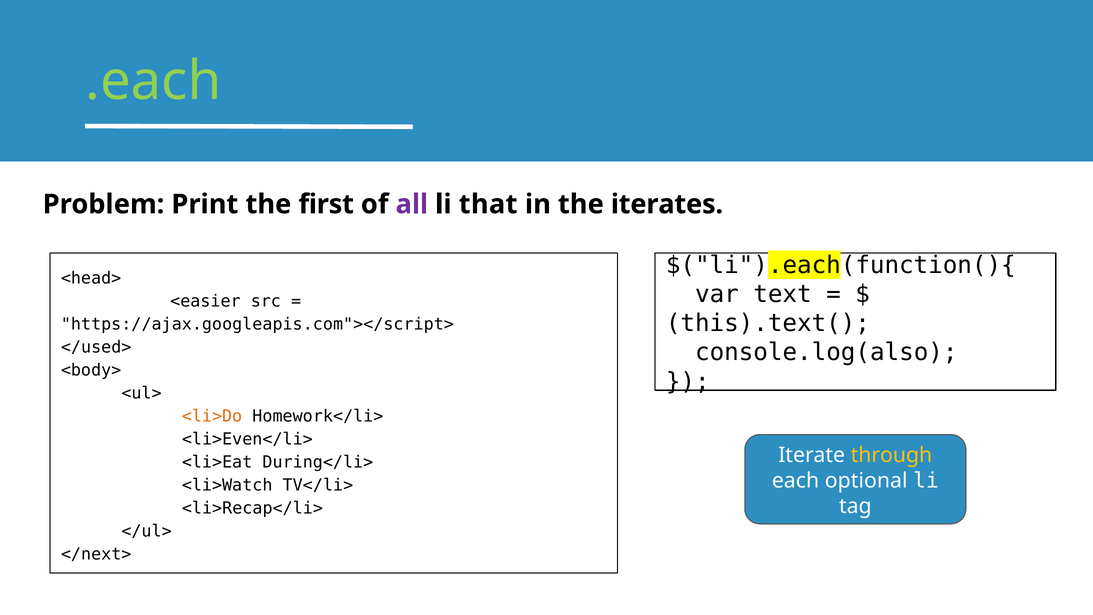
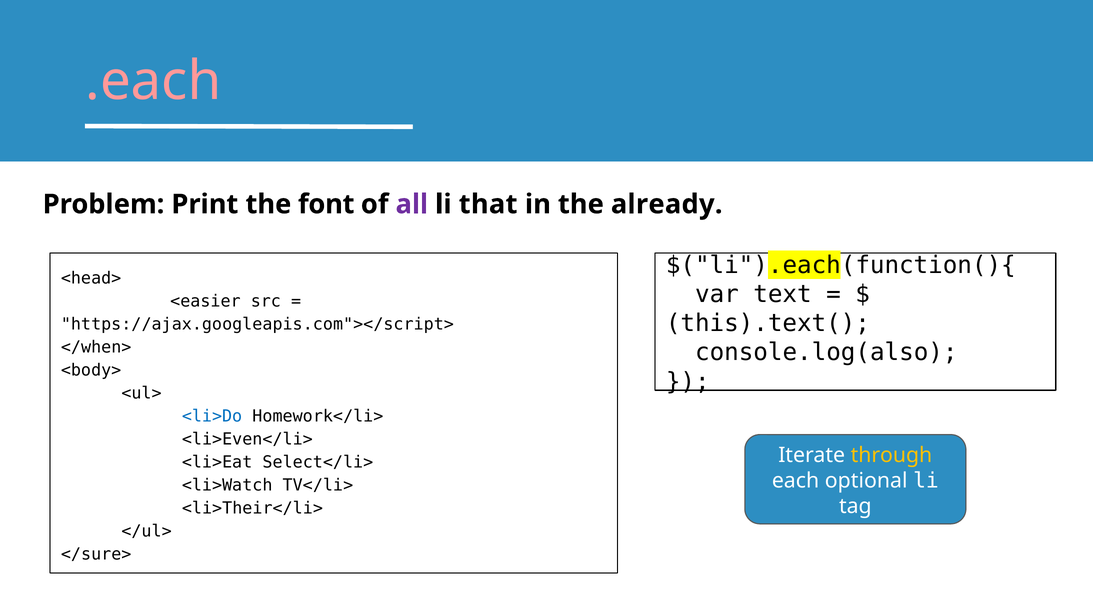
.each colour: light green -> pink (153, 81)
first: first -> font (326, 204)
iterates: iterates -> already (667, 204)
</used>: </used> -> </when> (96, 347)
<li>Do colour: orange -> blue (212, 416)
During</li>: During</li> -> Select</li> (318, 462)
<li>Recap</li>: <li>Recap</li> -> <li>Their</li> (252, 508)
</next>: </next> -> </sure> (96, 554)
